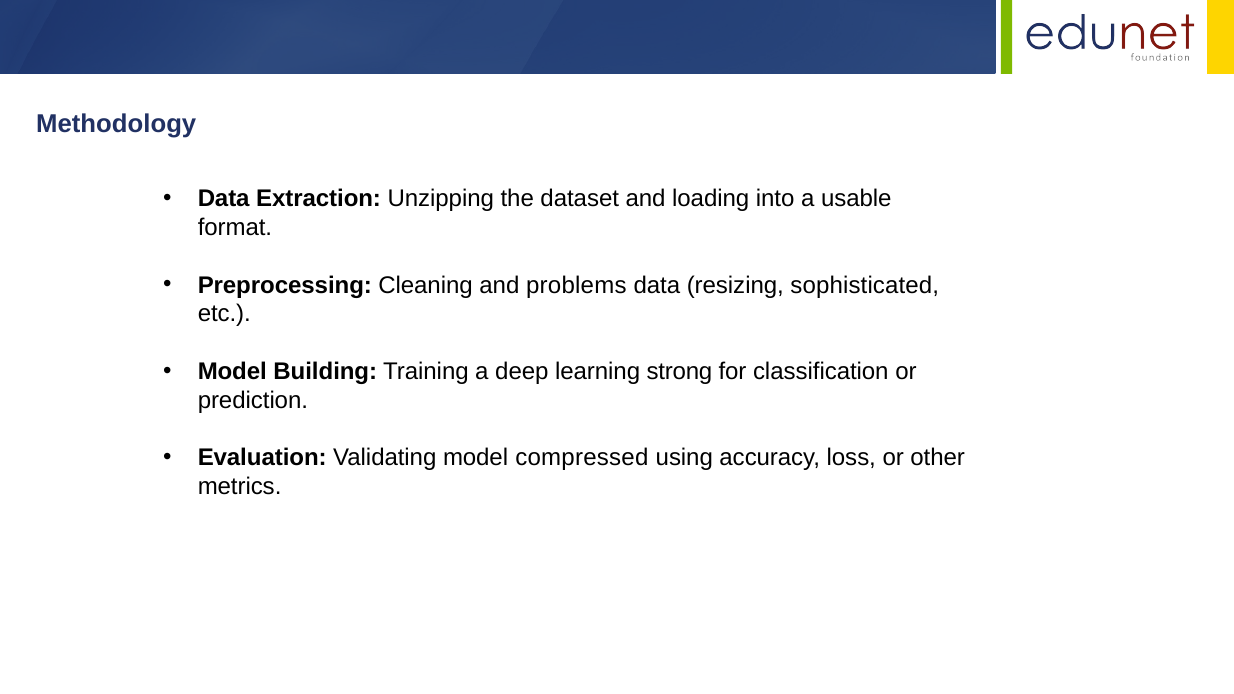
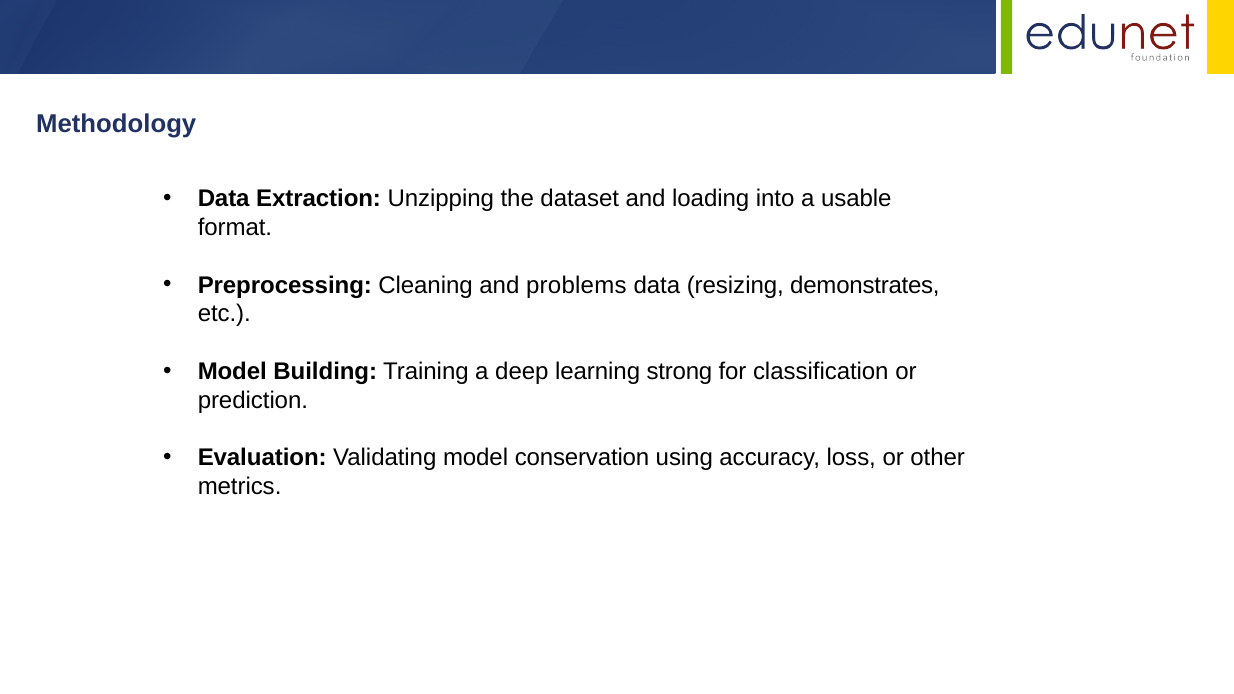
sophisticated: sophisticated -> demonstrates (865, 285)
compressed: compressed -> conservation (582, 458)
